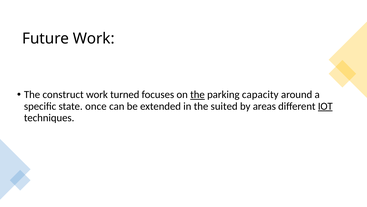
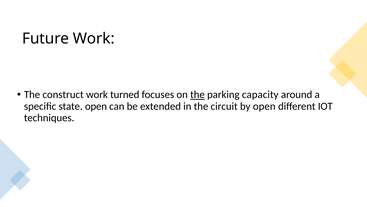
state once: once -> open (96, 106)
suited: suited -> circuit (224, 106)
by areas: areas -> open (264, 106)
IOT underline: present -> none (325, 106)
